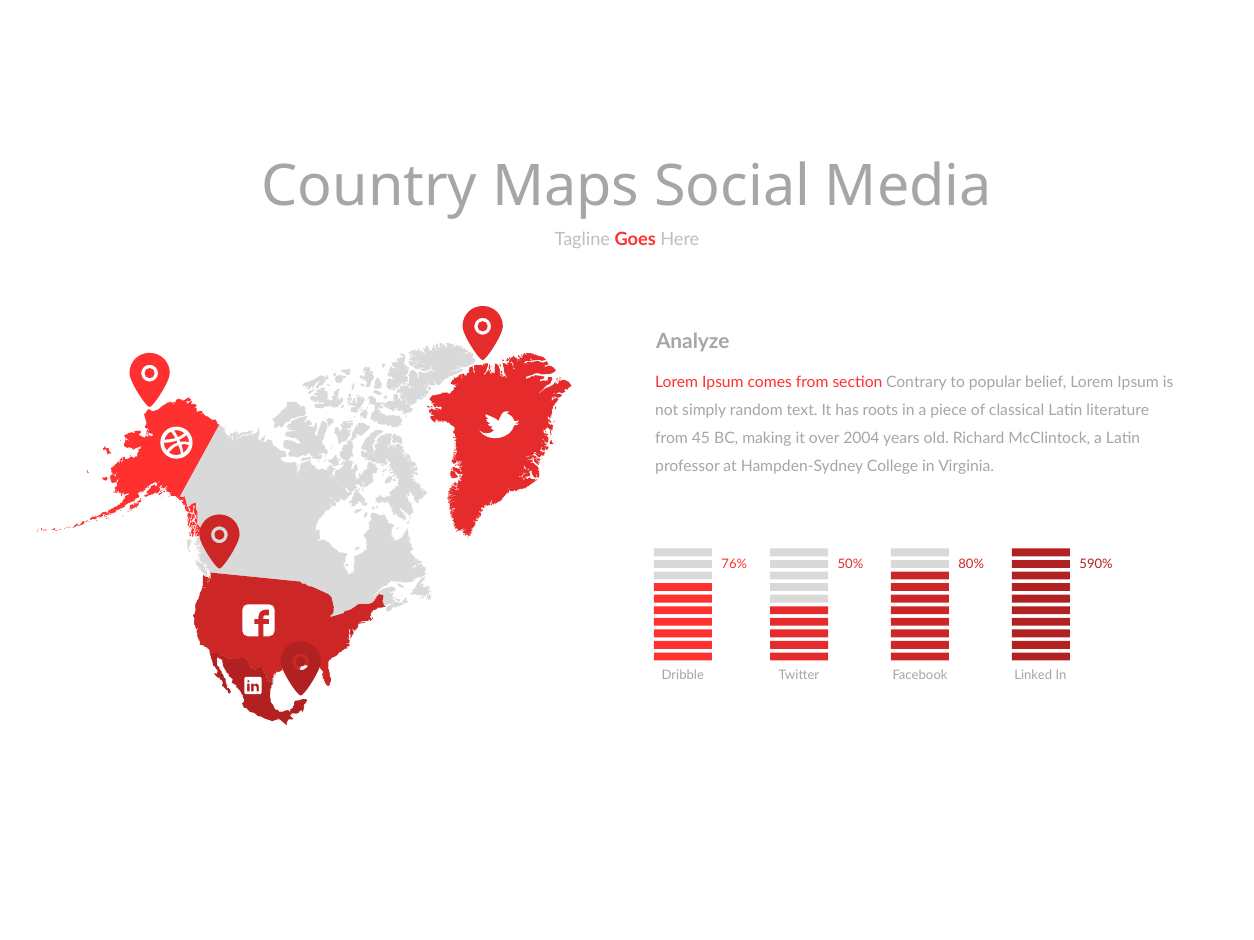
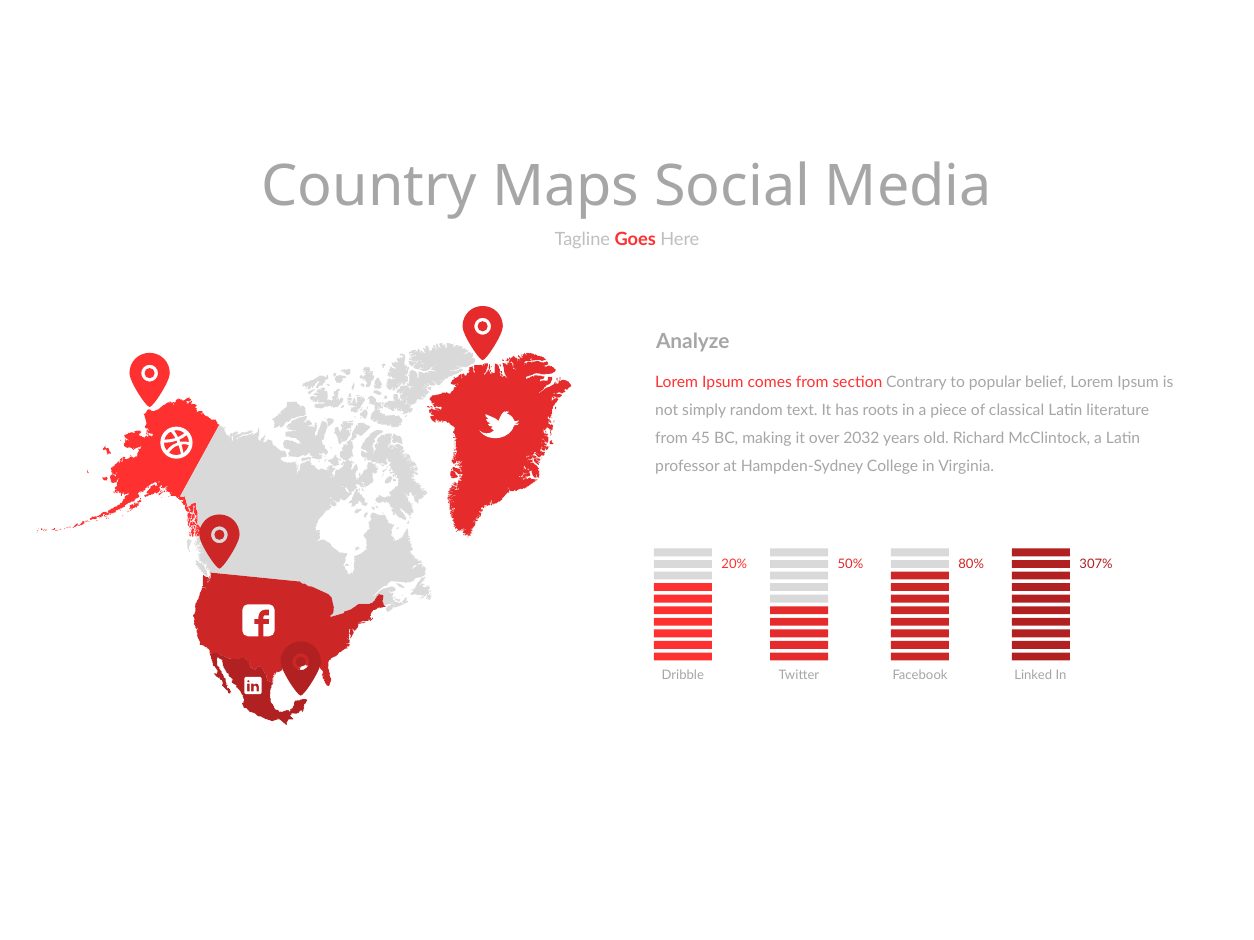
2004: 2004 -> 2032 (861, 439)
76%: 76% -> 20% (734, 564)
590%: 590% -> 307% (1096, 564)
